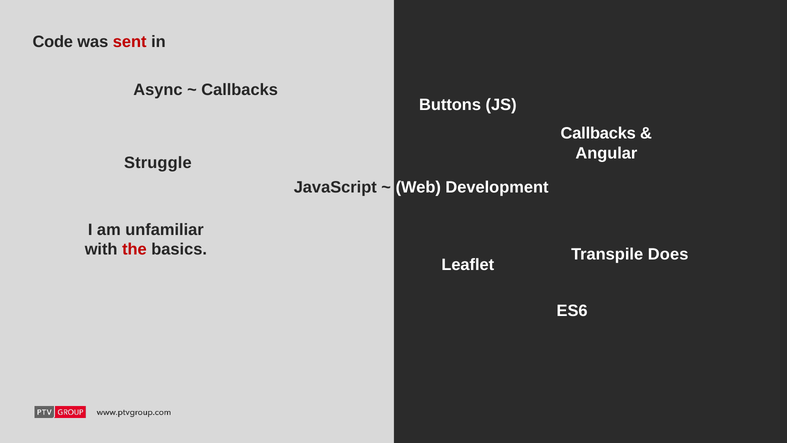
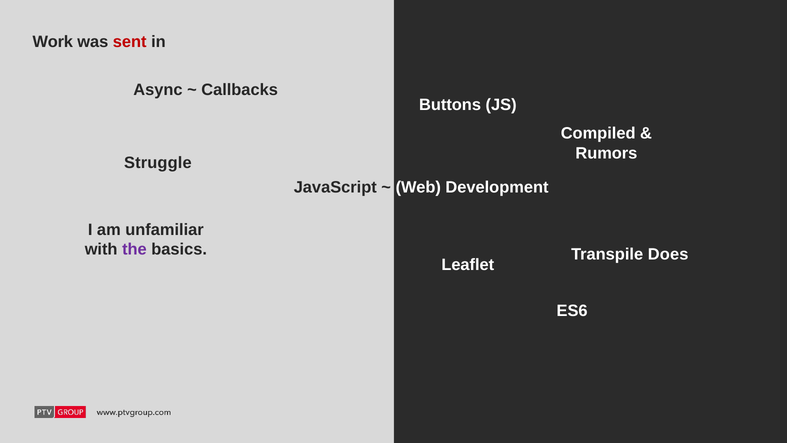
Code: Code -> Work (53, 42)
Callbacks: Callbacks -> Compiled (598, 133)
Angular: Angular -> Rumors (606, 153)
the colour: red -> purple (134, 249)
